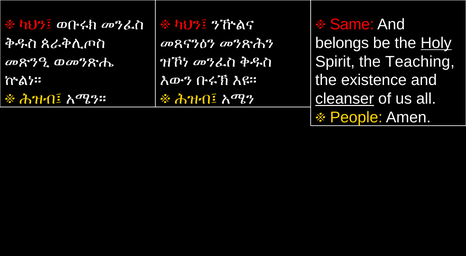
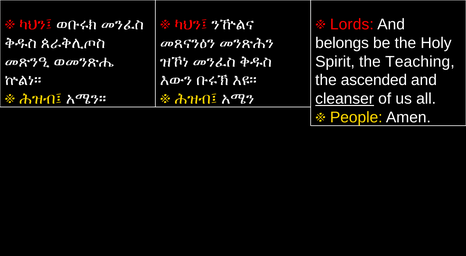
Same: Same -> Lords (352, 24)
Holy underline: present -> none (436, 43)
existence: existence -> ascended (374, 80)
